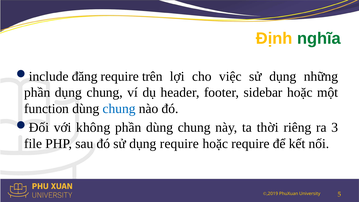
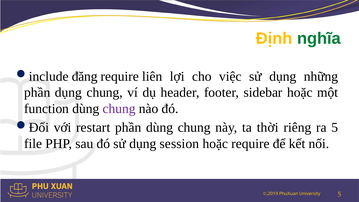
trên: trên -> liên (152, 76)
chung colour: blue -> purple (119, 109)
không: không -> restart (93, 128)
ra 3: 3 -> 5 (335, 128)
dụng require: require -> session (179, 144)
